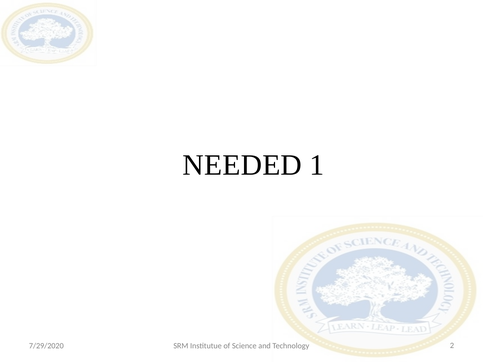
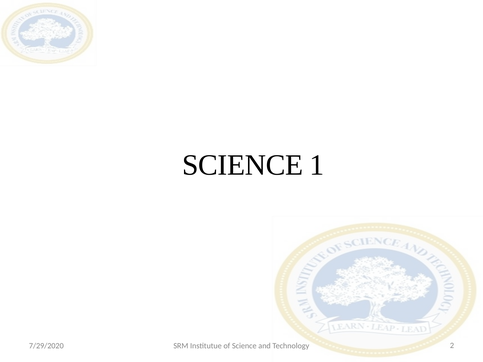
NEEDED: NEEDED -> SCIENCE (243, 165)
